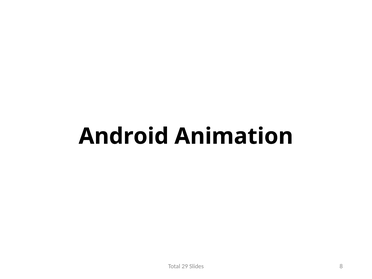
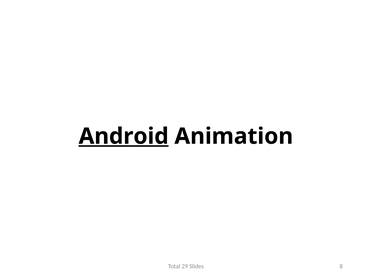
Android underline: none -> present (124, 136)
